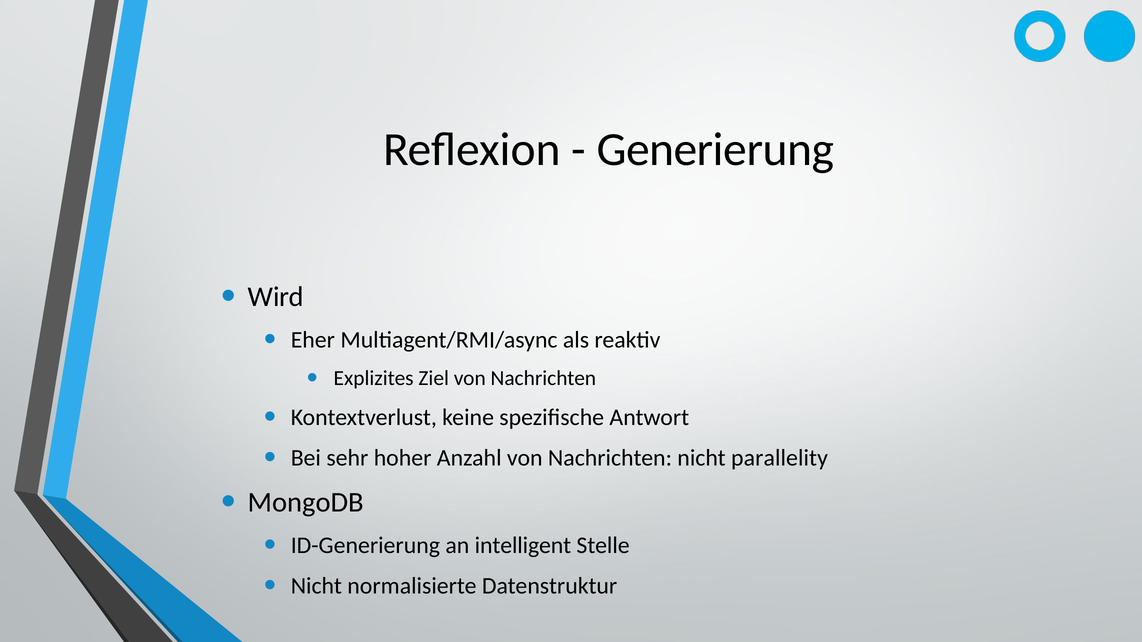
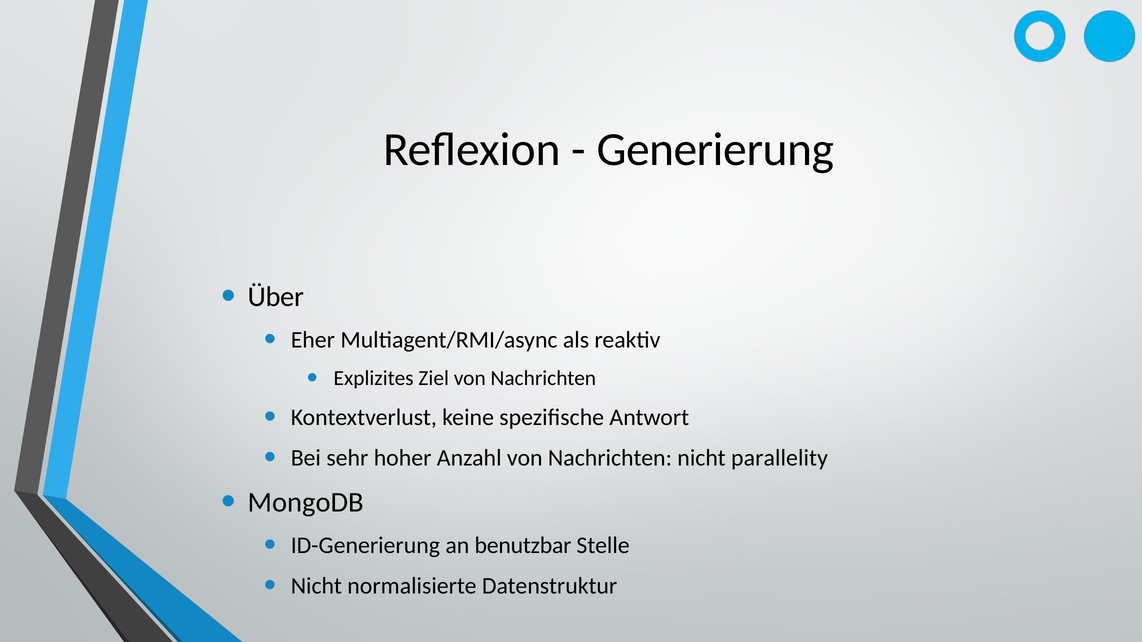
Wird: Wird -> Über (276, 297)
intelligent: intelligent -> benutzbar (523, 546)
